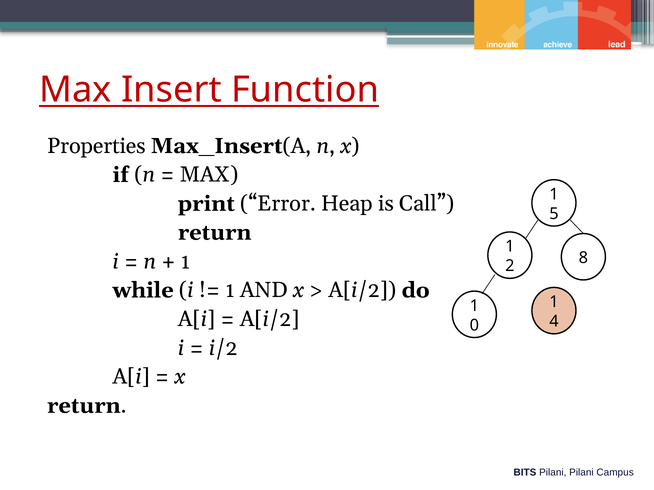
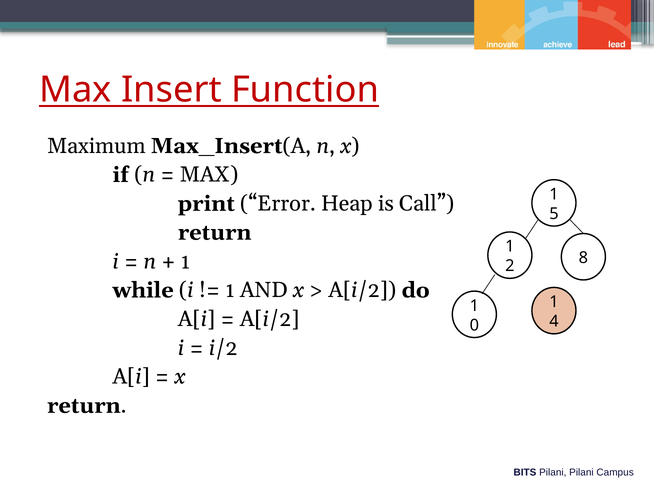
Properties: Properties -> Maximum (96, 146)
